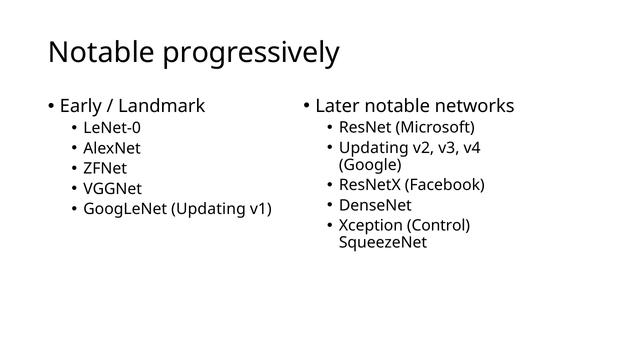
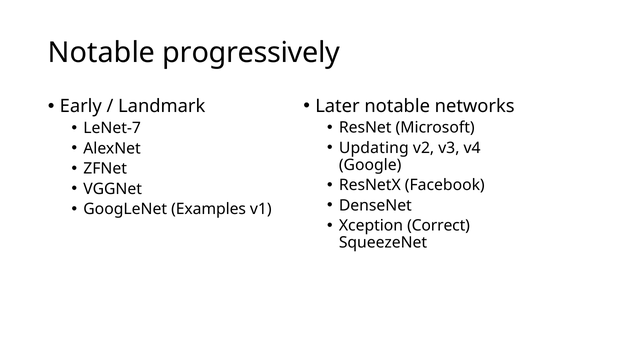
LeNet-0: LeNet-0 -> LeNet-7 (112, 128)
GoogLeNet Updating: Updating -> Examples (209, 209)
Control: Control -> Correct (439, 226)
